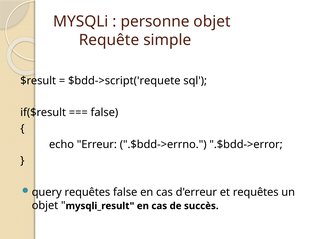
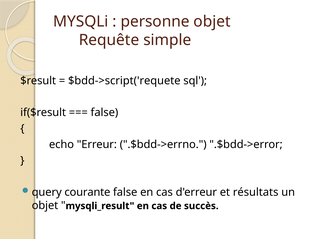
query requêtes: requêtes -> courante (87, 192)
et requêtes: requêtes -> résultats (256, 192)
